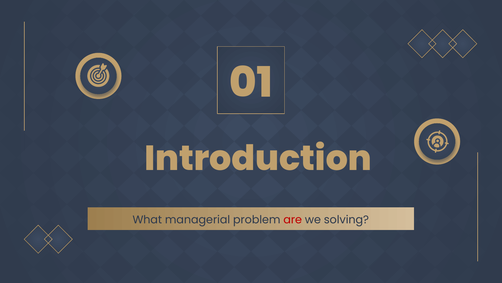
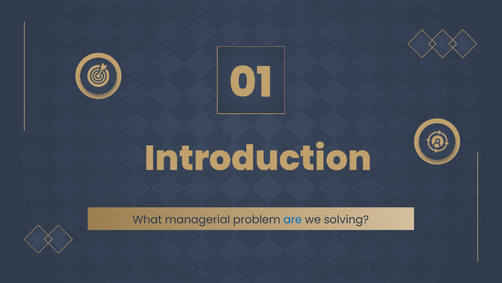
are colour: red -> blue (293, 219)
